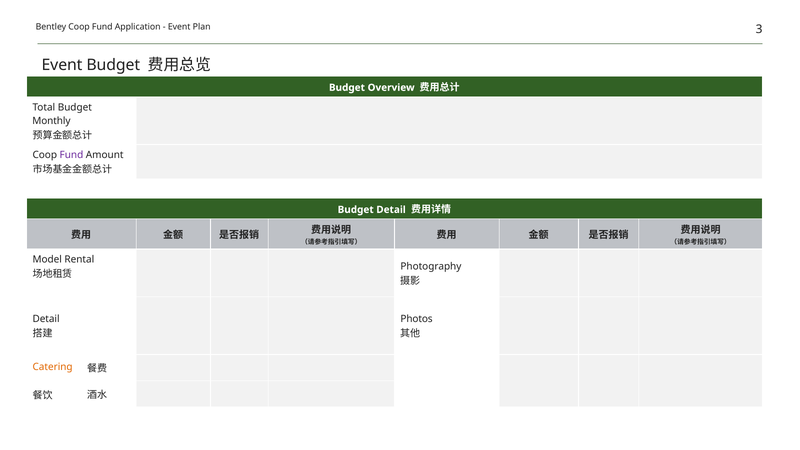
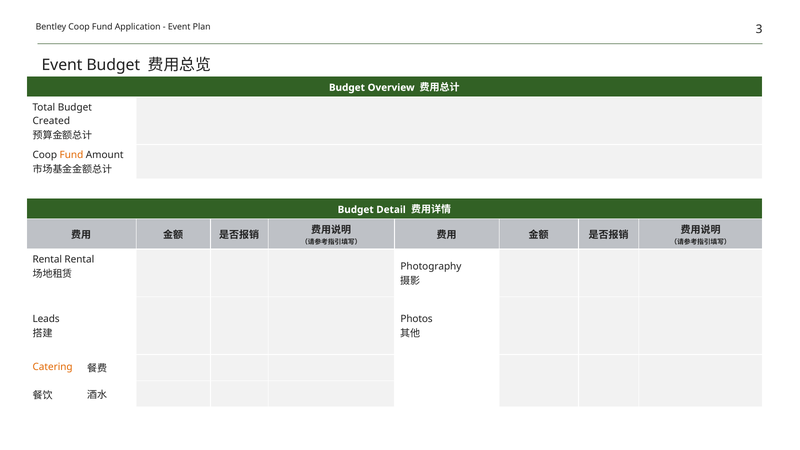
Monthly: Monthly -> Created (51, 121)
Fund colour: purple -> orange (71, 155)
Model: Model -> Rental (47, 259)
Detail: Detail -> Leads (46, 319)
